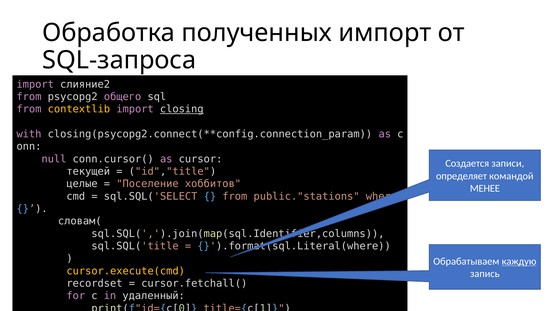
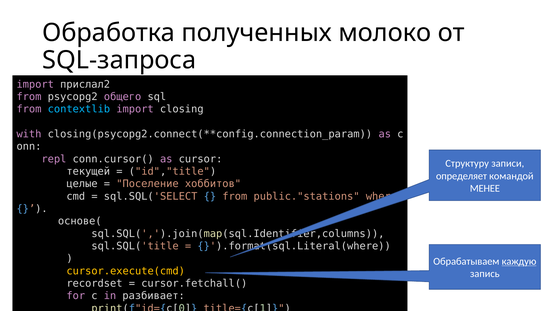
импорт: импорт -> молоко (385, 33)
слияние2: слияние2 -> прислал2 (85, 84)
contextlib colour: yellow -> light blue (79, 109)
closing underline: present -> none (182, 109)
null: null -> repl (54, 159)
Создается: Создается -> Структуру (467, 164)
словам(: словам( -> основе( (80, 221)
удаленный: удаленный -> разбивает (154, 296)
